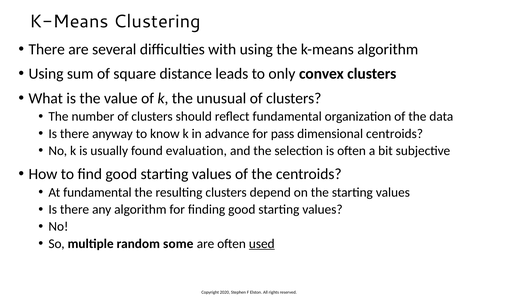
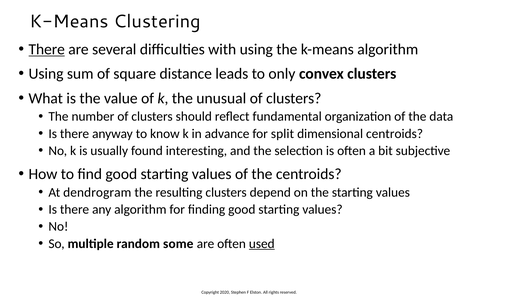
There underline: none -> present (47, 49)
pass: pass -> split (282, 134)
evaluation: evaluation -> interesting (196, 151)
At fundamental: fundamental -> dendrogram (97, 193)
